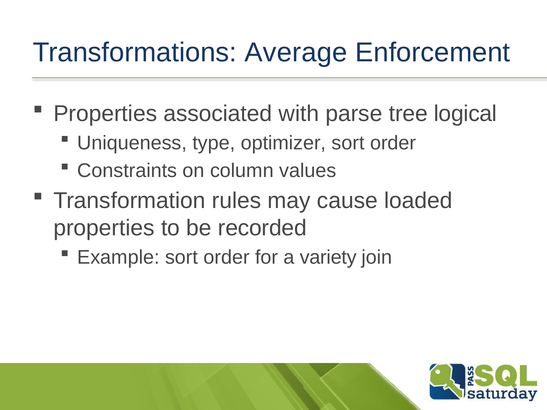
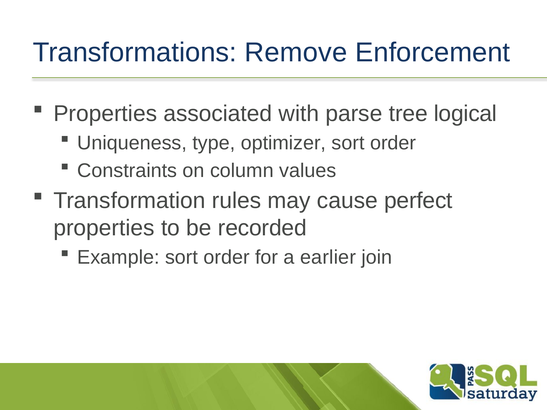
Average: Average -> Remove (296, 53)
loaded: loaded -> perfect (418, 201)
variety: variety -> earlier (328, 258)
